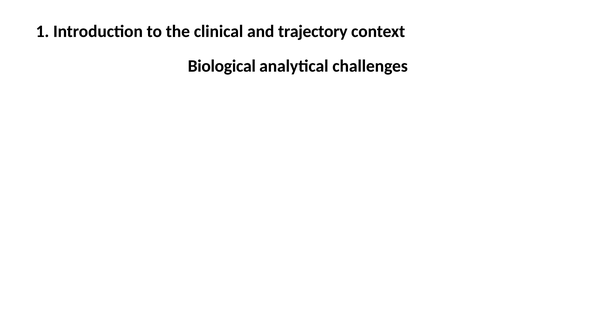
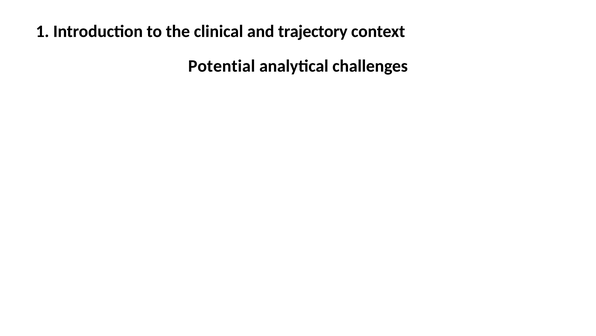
Biological: Biological -> Potential (222, 66)
